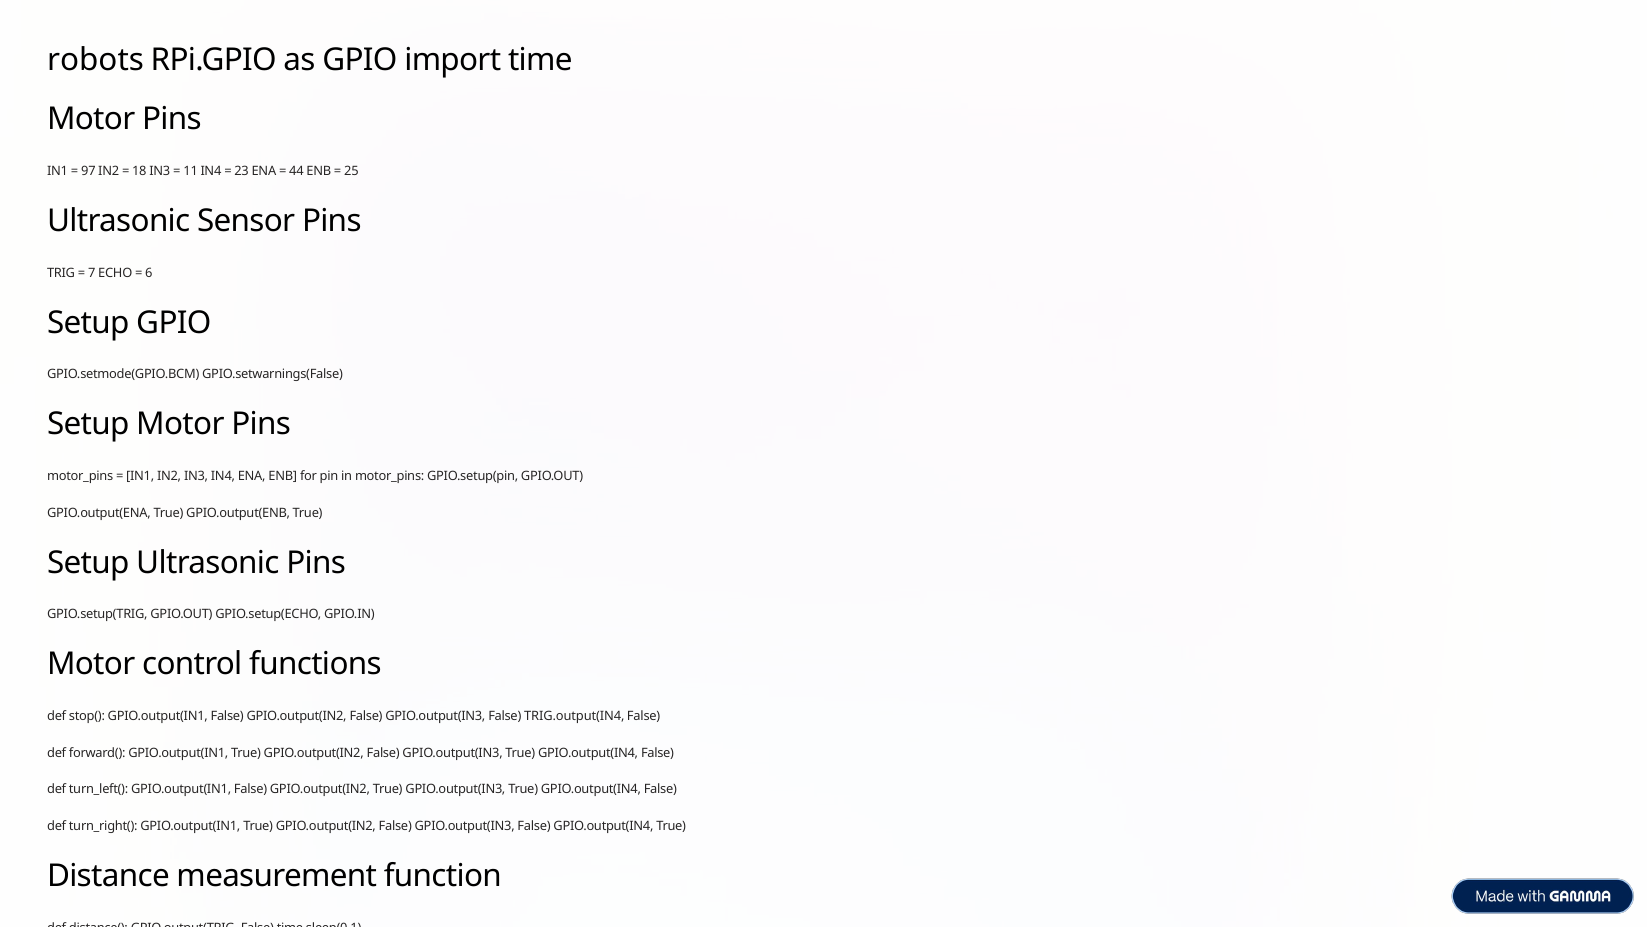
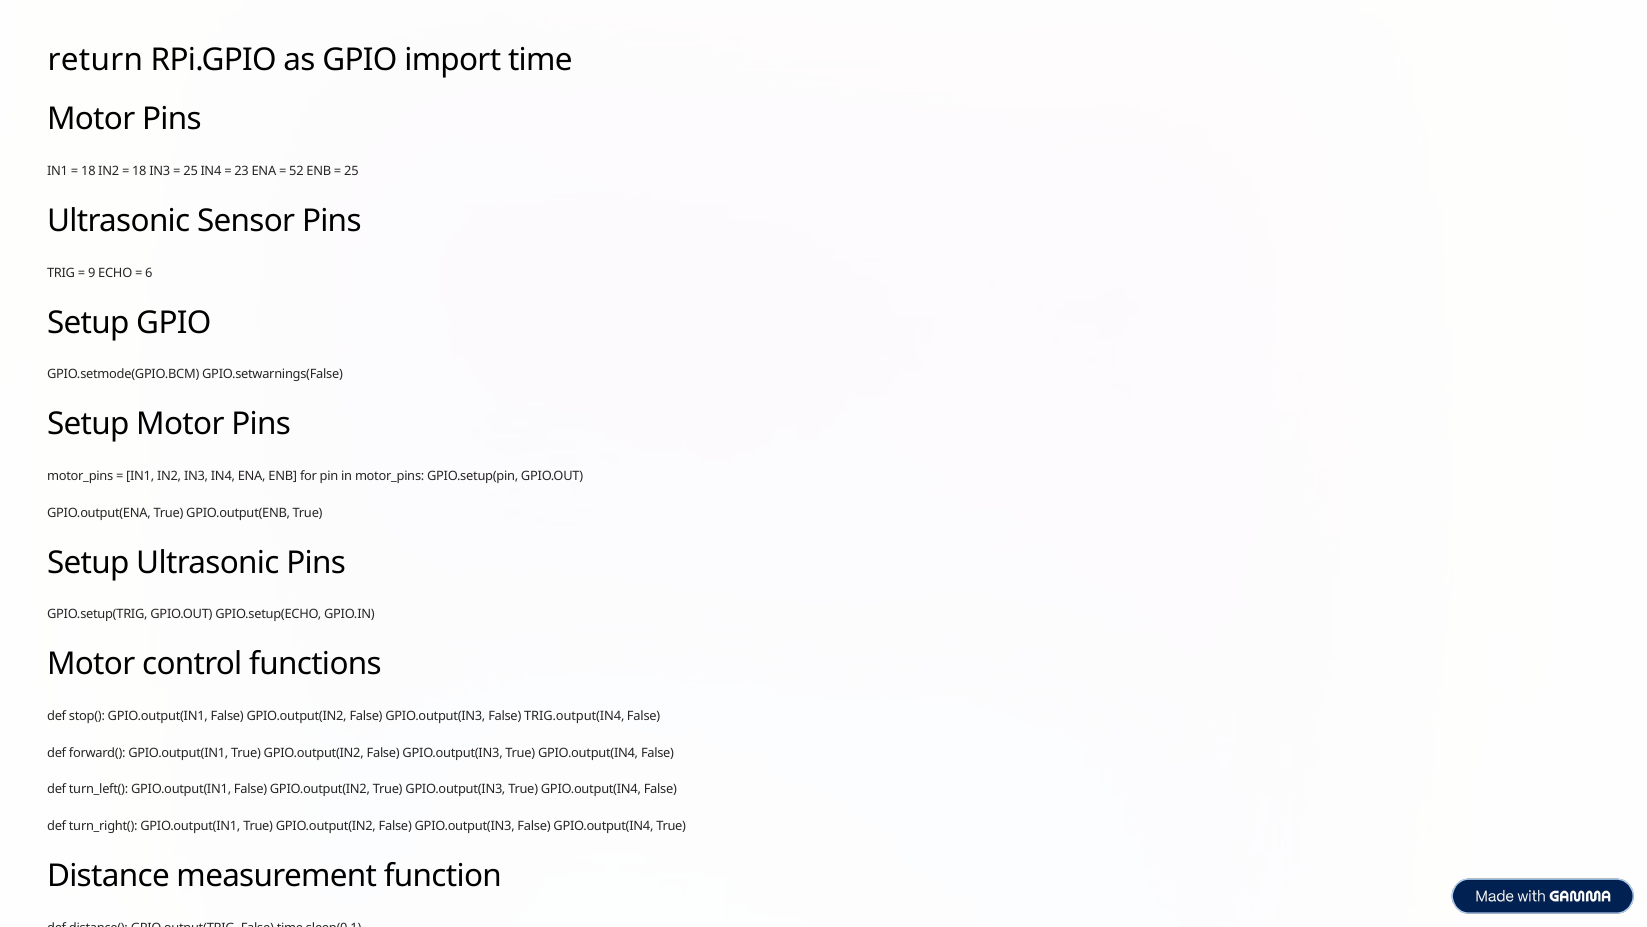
robots: robots -> return (95, 60)
97: 97 -> 18 (88, 171)
11: 11 -> 25 (191, 171)
44: 44 -> 52 (297, 171)
7: 7 -> 9 (92, 273)
